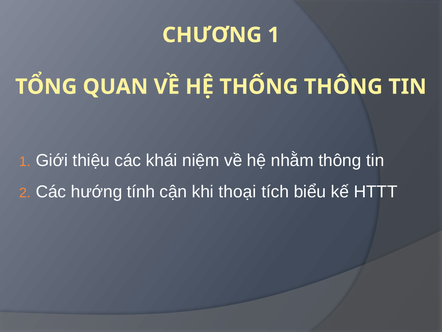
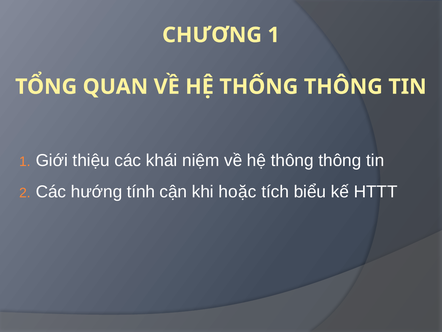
hệ nhằm: nhằm -> thông (292, 160)
thoại: thoại -> hoặc (237, 192)
